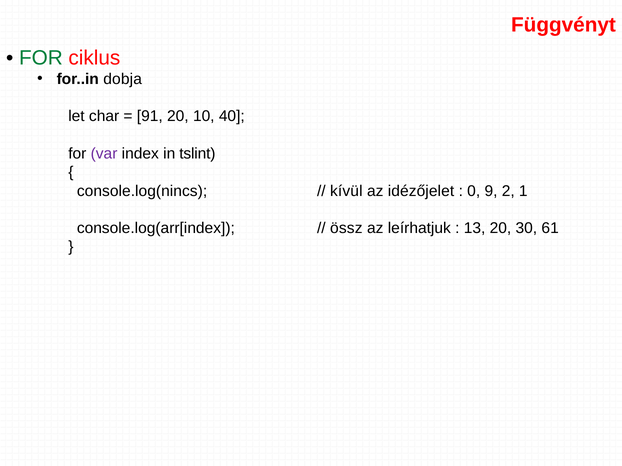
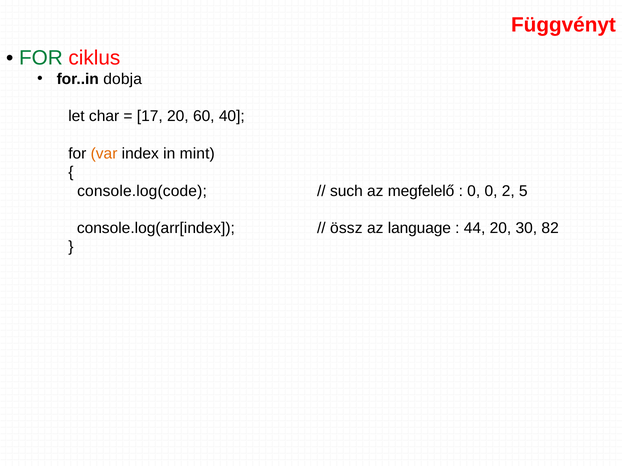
91: 91 -> 17 (150, 116)
10: 10 -> 60 (204, 116)
var colour: purple -> orange (104, 154)
tslint: tslint -> mint (197, 154)
console.log(nincs: console.log(nincs -> console.log(code (142, 191)
kívül: kívül -> such (346, 191)
idézőjelet: idézőjelet -> megfelelő (421, 191)
0 9: 9 -> 0 (491, 191)
1: 1 -> 5 (523, 191)
leírhatjuk: leírhatjuk -> language (419, 228)
13: 13 -> 44 (475, 228)
61: 61 -> 82 (550, 228)
